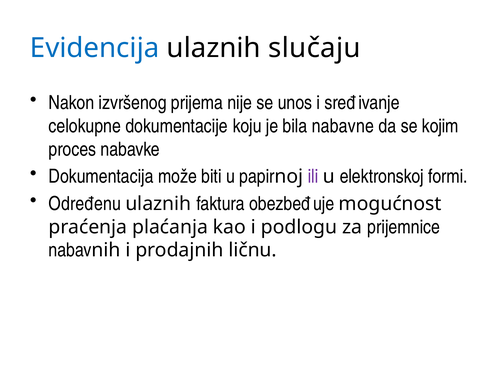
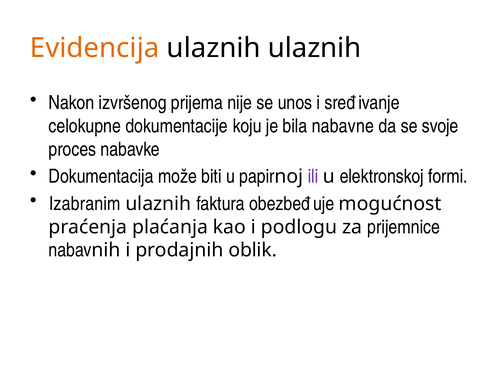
Evidencija colour: blue -> orange (95, 48)
ulaznih slučaju: slučaju -> ulaznih (315, 48)
kojim: kojim -> svoje (440, 126)
Određenu: Određenu -> Izabranim (85, 204)
ličnu: ličnu -> oblik (253, 250)
